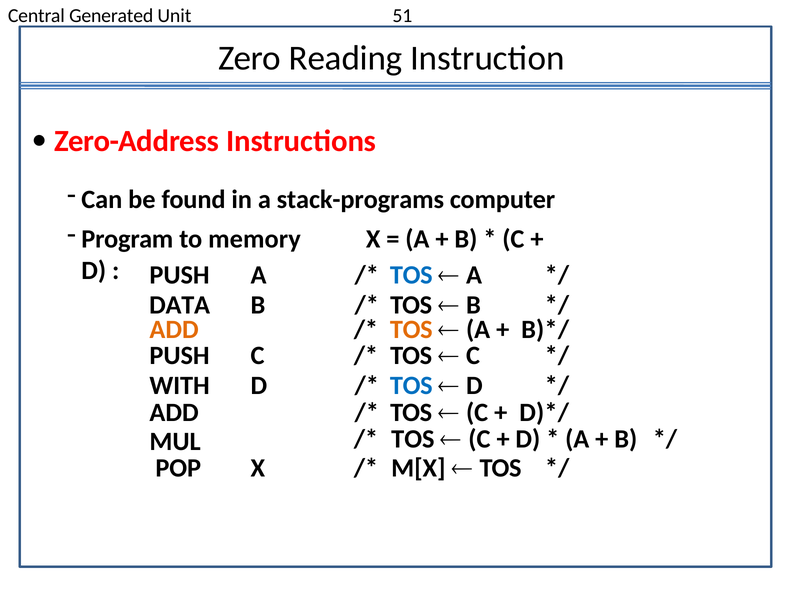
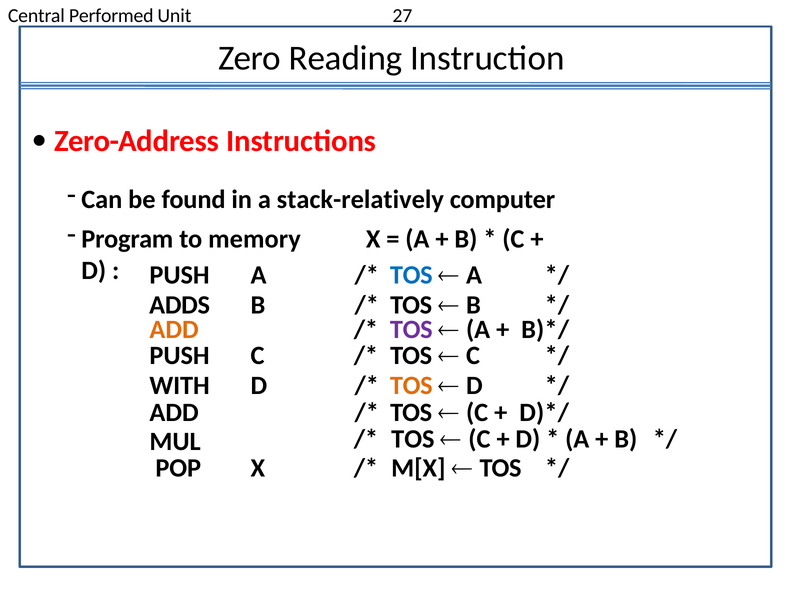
Generated: Generated -> Performed (111, 16)
51: 51 -> 27 (402, 16)
stack-programs: stack-programs -> stack-relatively (360, 199)
DATA: DATA -> ADDS (180, 305)
TOS colour: orange -> purple (411, 329)
TOS colour: blue -> orange (411, 386)
